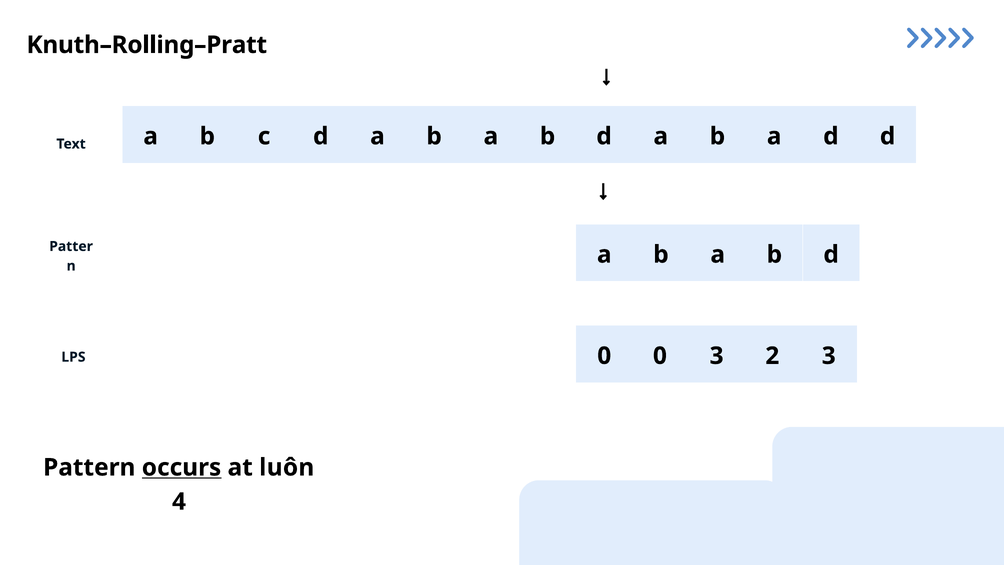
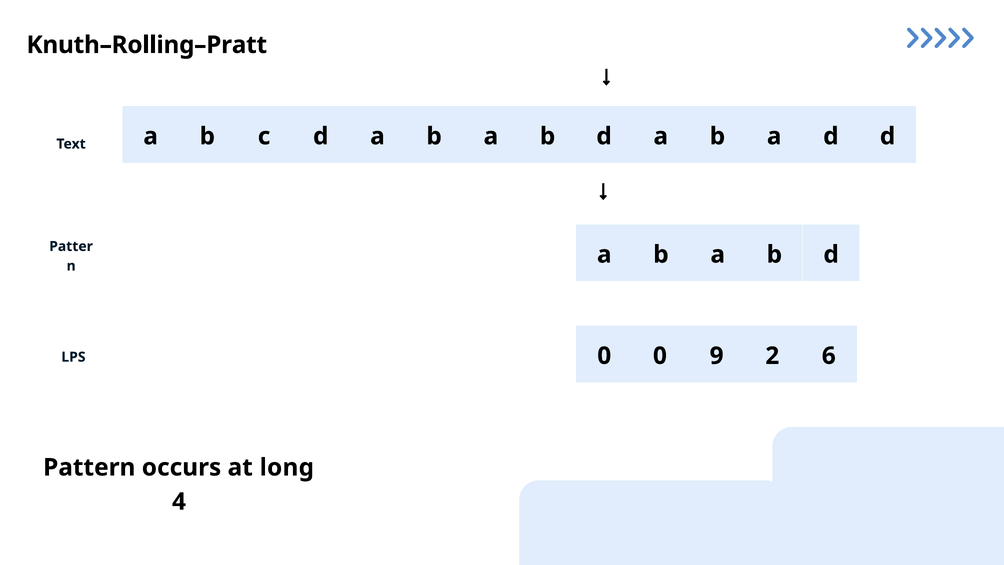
0 3: 3 -> 9 (717, 356)
2 3: 3 -> 6 (829, 356)
occurs underline: present -> none (182, 467)
luôn: luôn -> long (287, 467)
